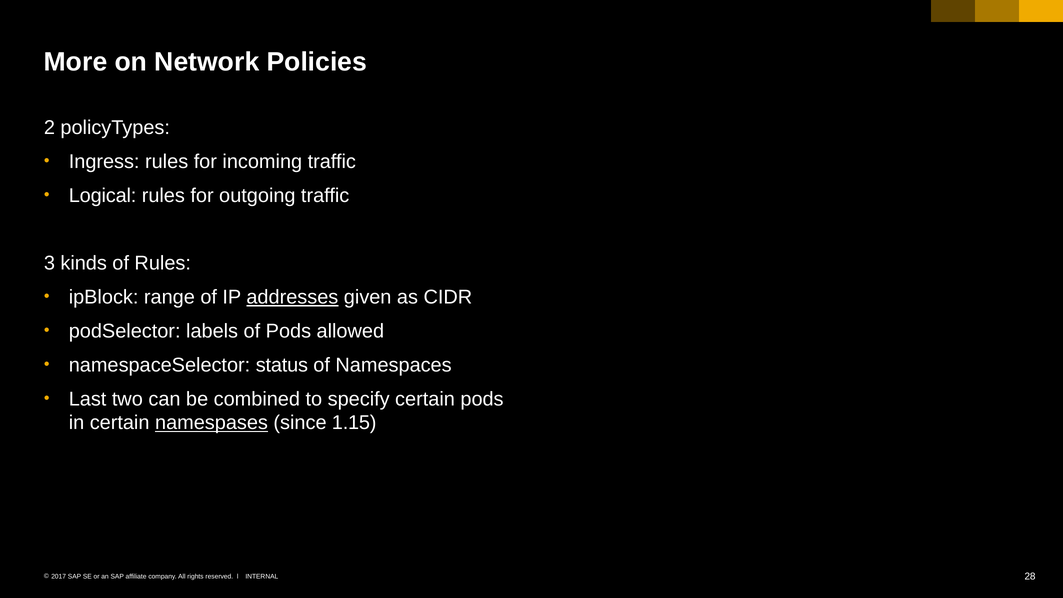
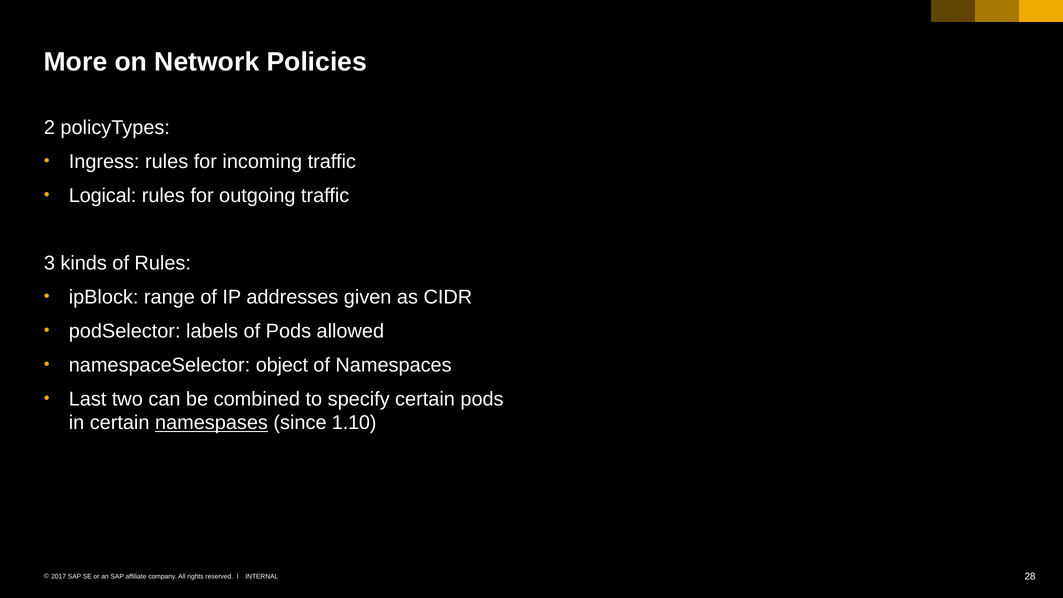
addresses underline: present -> none (292, 297)
status: status -> object (282, 365)
1.15: 1.15 -> 1.10 (354, 423)
